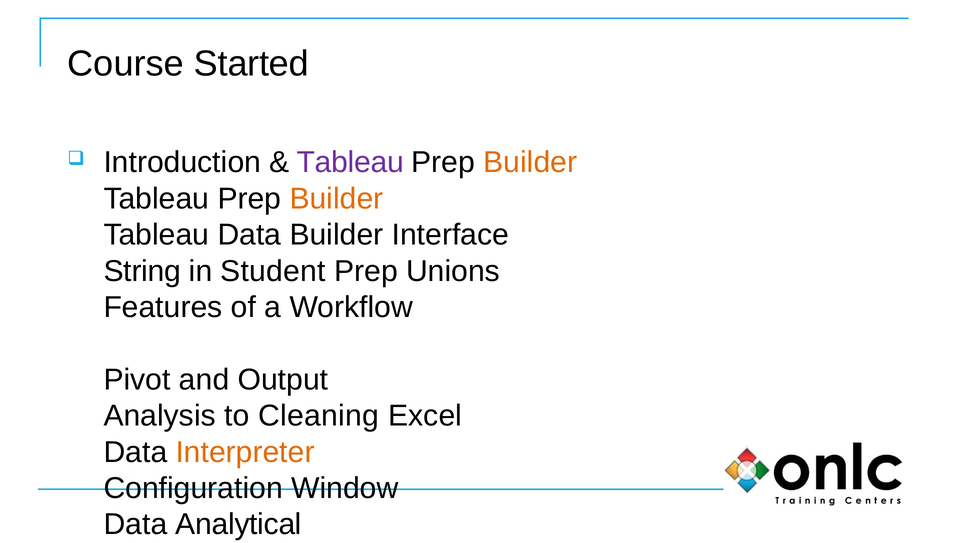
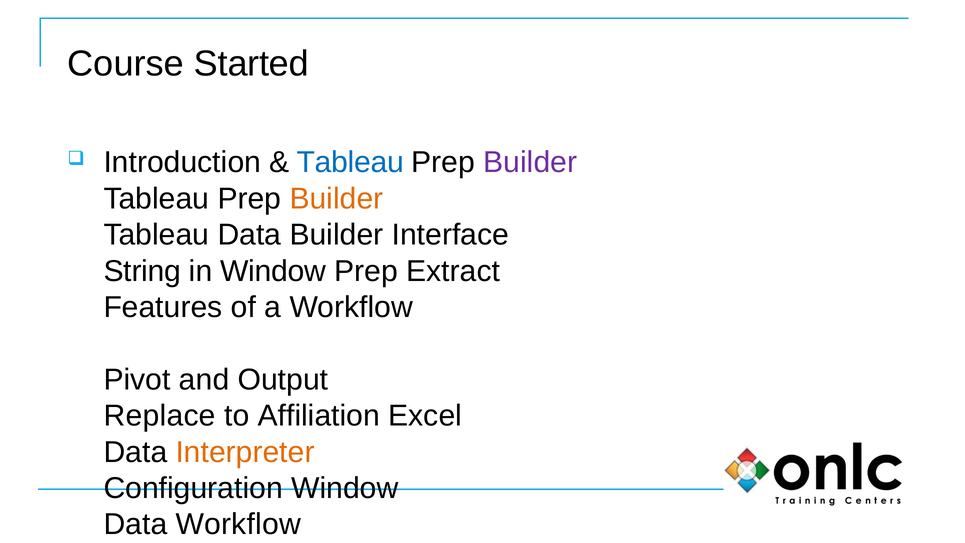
Tableau colour: purple -> blue (350, 162)
Builder colour: orange -> purple (530, 162)
in Student: Student -> Window (273, 271)
Prep Unions: Unions -> Extract (453, 271)
Analysis: Analysis -> Replace (160, 416)
to Cleaning: Cleaning -> Affiliation (319, 416)
Data Analytical: Analytical -> Workflow (238, 524)
